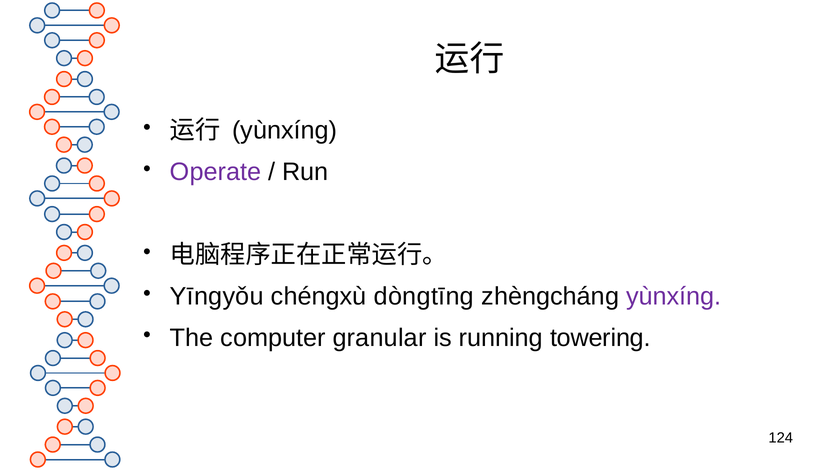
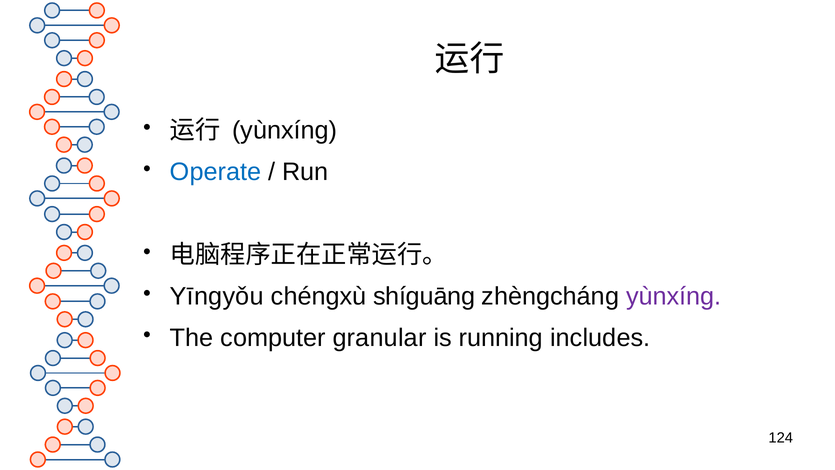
Operate colour: purple -> blue (216, 172)
dòngtīng: dòngtīng -> shíguāng (424, 296)
towering: towering -> includes (600, 337)
